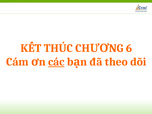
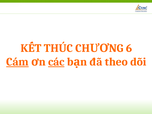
Cám underline: none -> present (17, 62)
